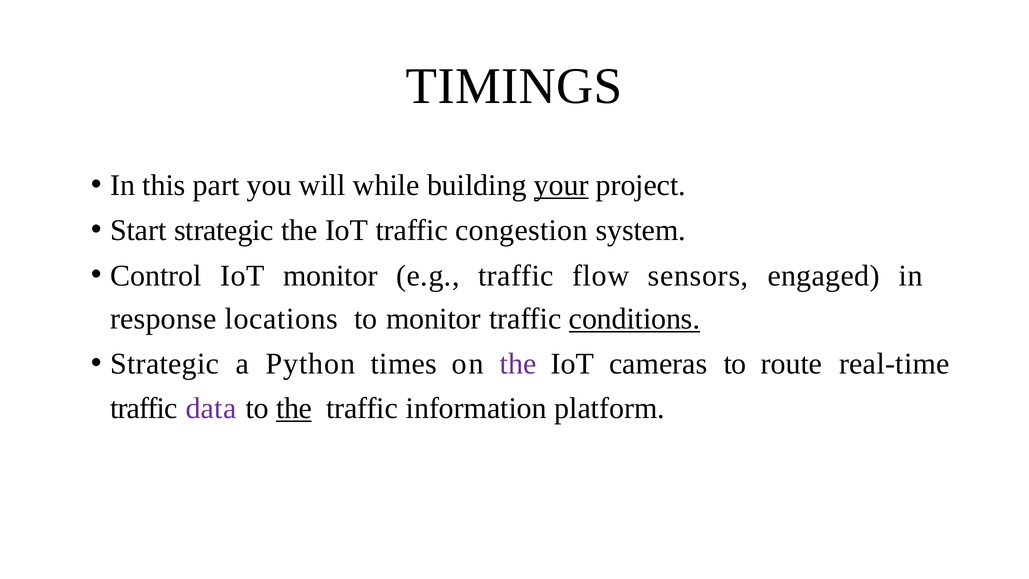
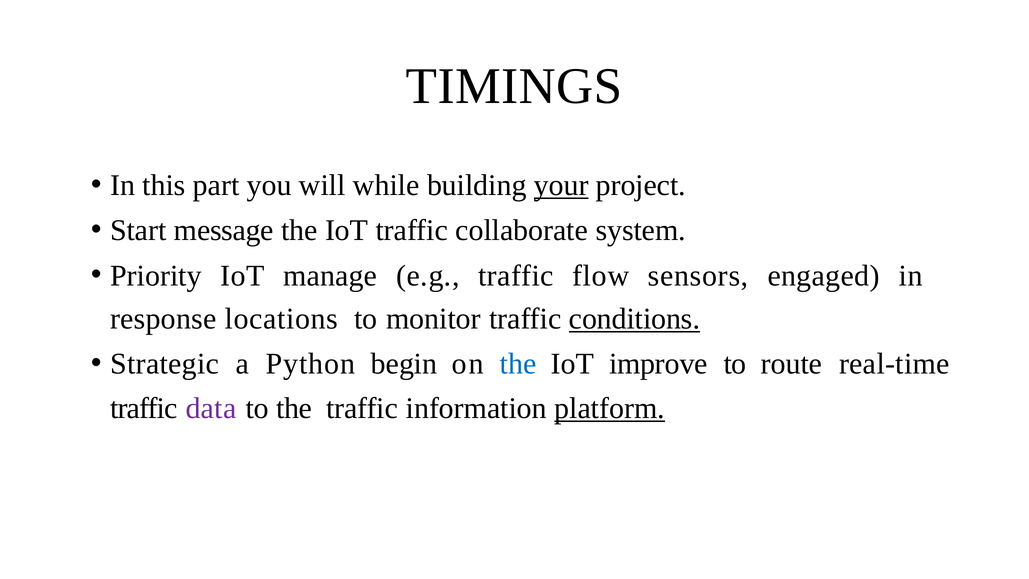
Start strategic: strategic -> message (224, 230)
congestion: congestion -> collaborate (522, 230)
Control: Control -> Priority (156, 276)
IoT monitor: monitor -> manage (330, 276)
times: times -> begin (404, 364)
the colour: purple -> blue (518, 364)
cameras: cameras -> improve (658, 364)
the underline: present -> none (294, 408)
platform underline: none -> present (610, 408)
